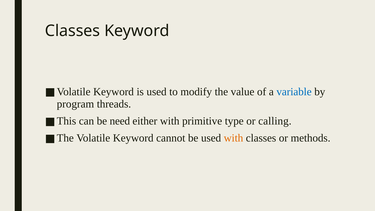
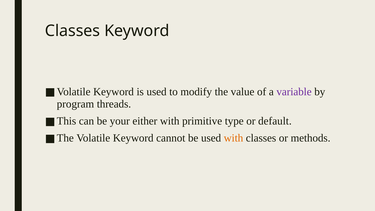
variable colour: blue -> purple (294, 92)
need: need -> your (120, 121)
calling: calling -> default (275, 121)
